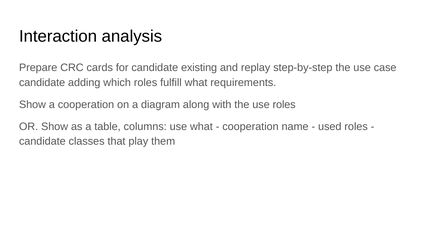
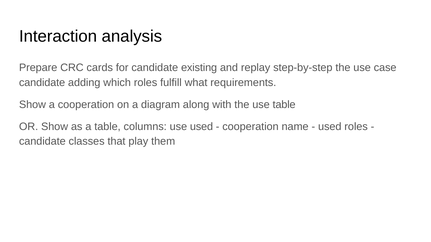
use roles: roles -> table (284, 105)
use what: what -> used (201, 127)
